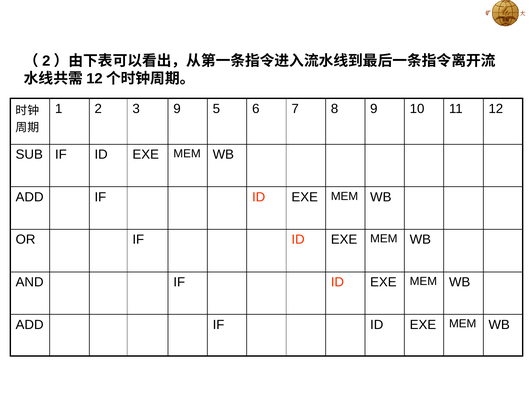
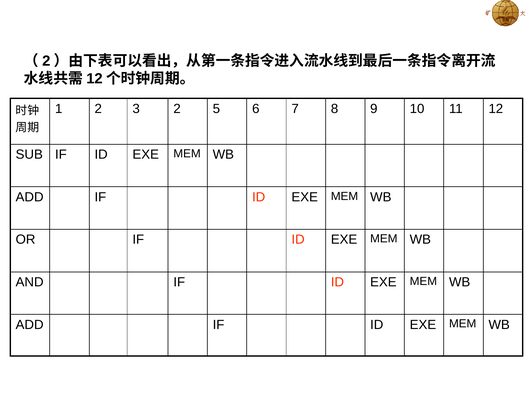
3 9: 9 -> 2 (177, 109)
